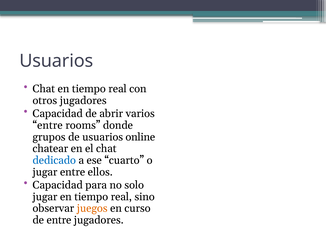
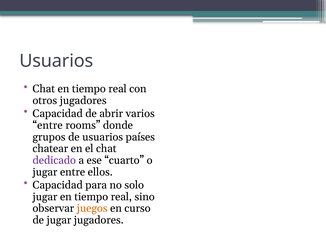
online: online -> países (140, 137)
dedicado colour: blue -> purple (54, 161)
de entre: entre -> jugar (59, 221)
